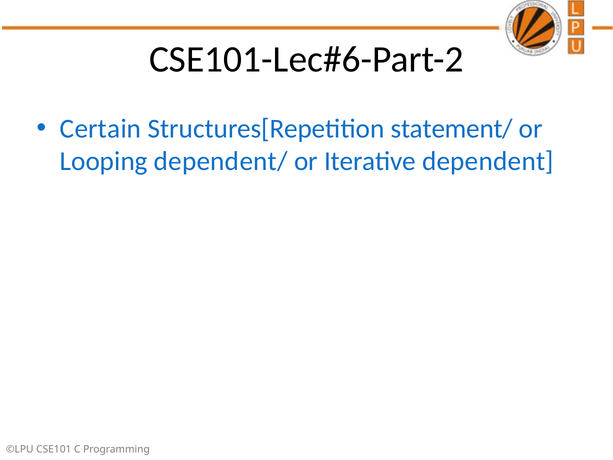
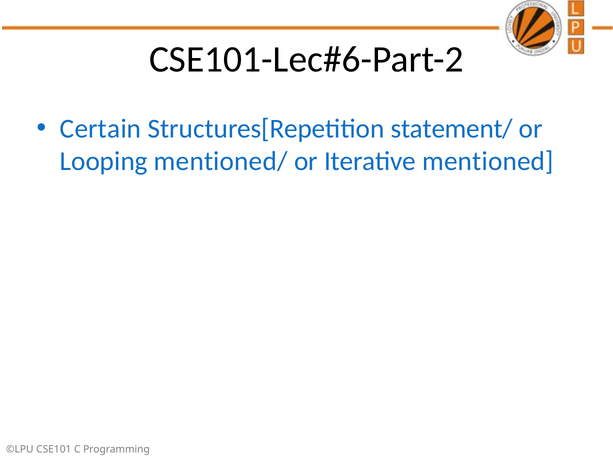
dependent/: dependent/ -> mentioned/ (221, 161)
dependent: dependent -> mentioned (488, 161)
